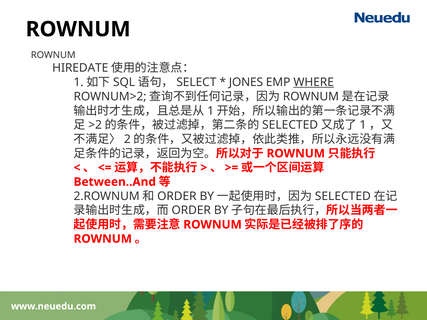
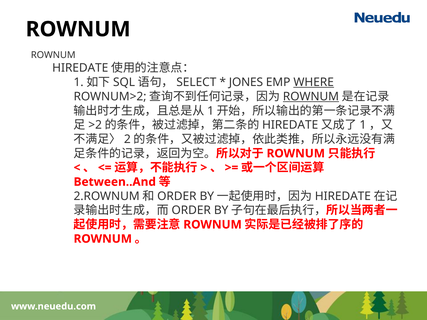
ROWNUM underline: none -> present (311, 97)
SELECTED: SELECTED -> HIREDATE (290, 125)
SELECTED: SELECTED -> HIREDATE (343, 196)
